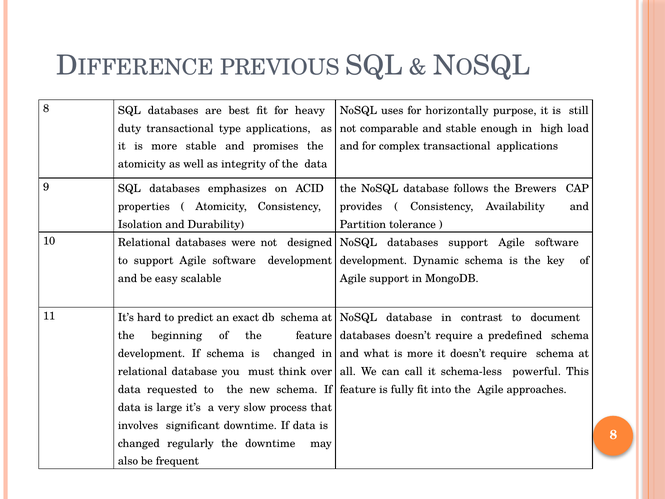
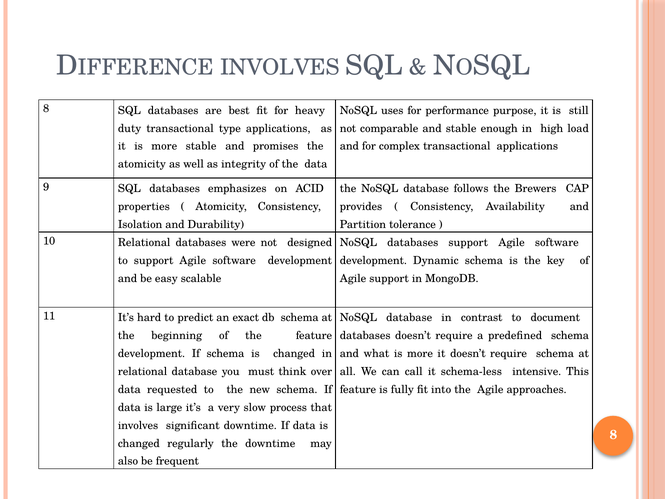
PREVIOUS: PREVIOUS -> INVOLVES (280, 67)
horizontally: horizontally -> performance (457, 110)
powerful: powerful -> intensive (537, 371)
